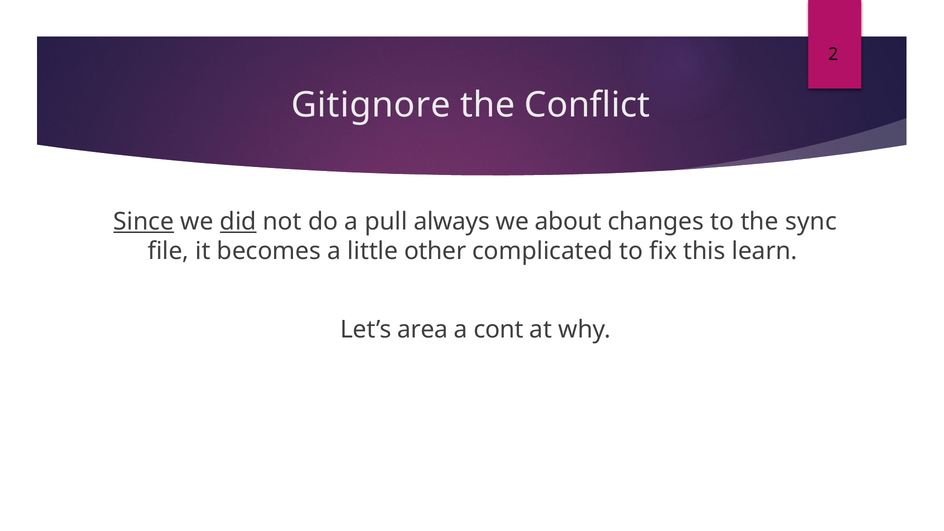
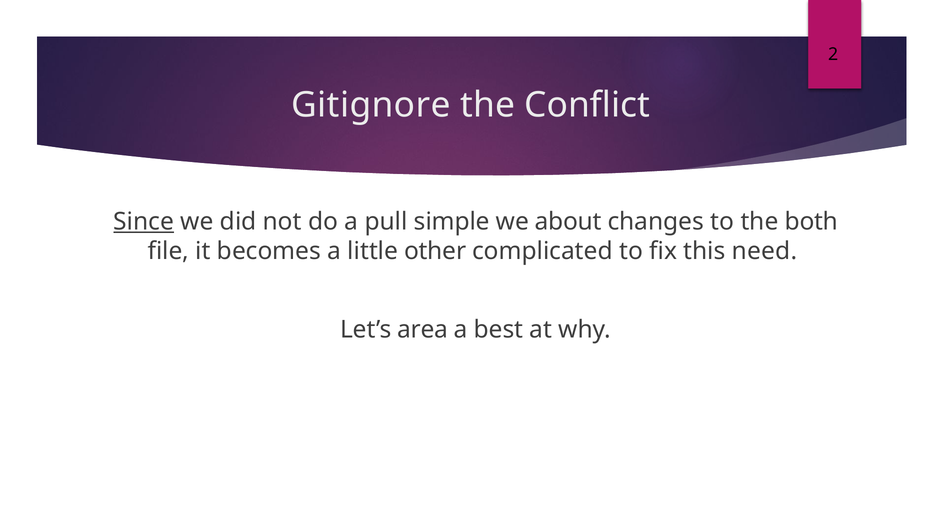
did underline: present -> none (238, 222)
always: always -> simple (452, 222)
sync: sync -> both (811, 222)
learn: learn -> need (765, 251)
cont: cont -> best (499, 330)
